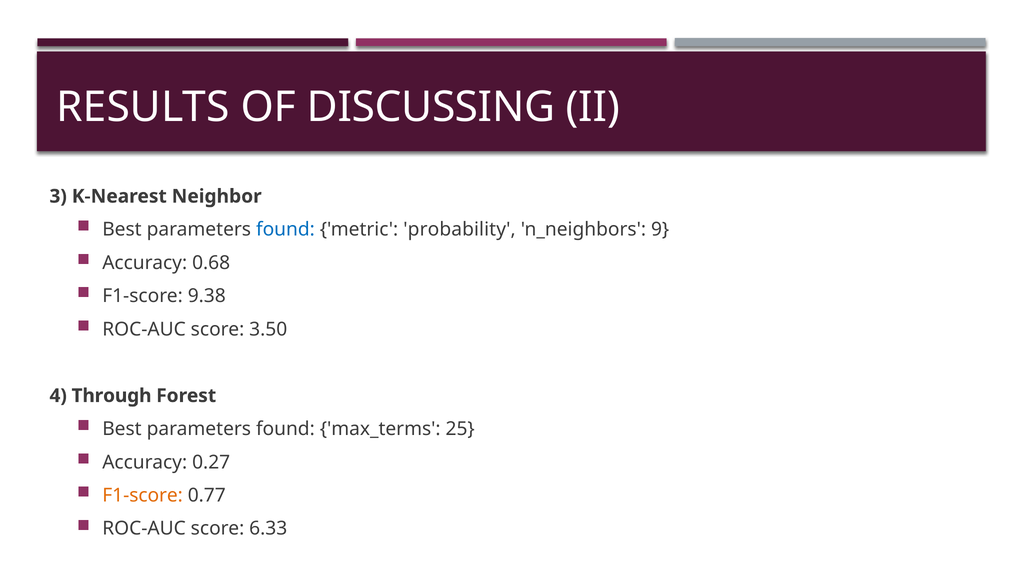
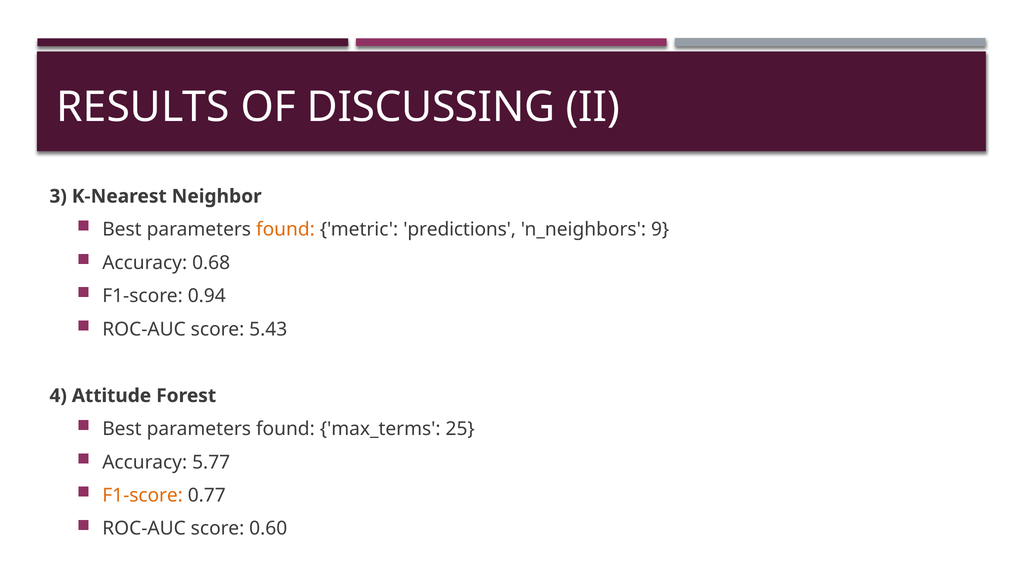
found colour: blue -> orange (285, 230)
probability: probability -> predictions (460, 230)
9.38: 9.38 -> 0.94 (207, 296)
3.50: 3.50 -> 5.43 (268, 330)
Through: Through -> Attitude (111, 396)
0.27: 0.27 -> 5.77 (211, 463)
6.33: 6.33 -> 0.60 (268, 529)
